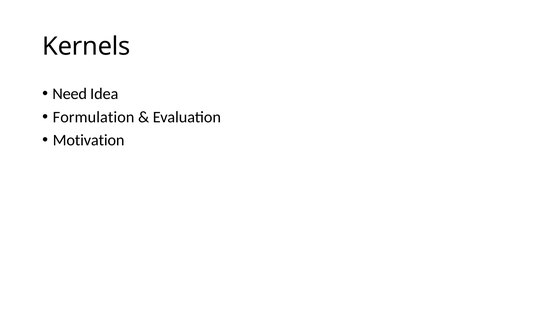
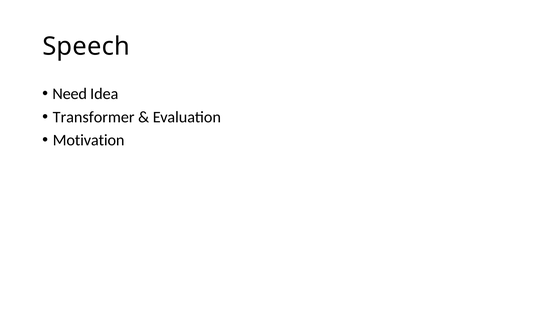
Kernels: Kernels -> Speech (86, 47)
Formulation: Formulation -> Transformer (94, 117)
